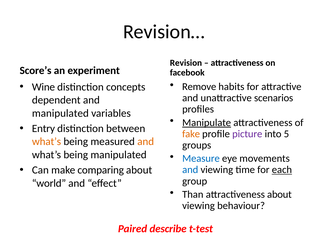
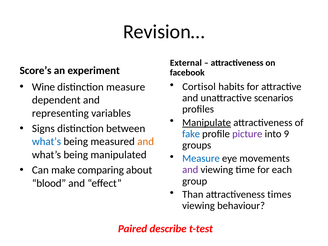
Revision: Revision -> External (186, 63)
Remove: Remove -> Cortisol (199, 87)
distinction concepts: concepts -> measure (126, 87)
manipulated: manipulated -> representing (60, 113)
Entry: Entry -> Signs (43, 129)
fake colour: orange -> blue (191, 134)
5: 5 -> 9 (286, 134)
what’s colour: orange -> blue (47, 142)
and colour: blue -> purple (190, 170)
each underline: present -> none (282, 170)
world: world -> blood (49, 183)
attractiveness about: about -> times (279, 194)
